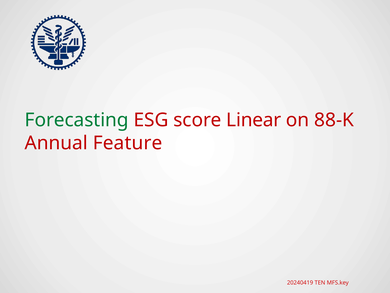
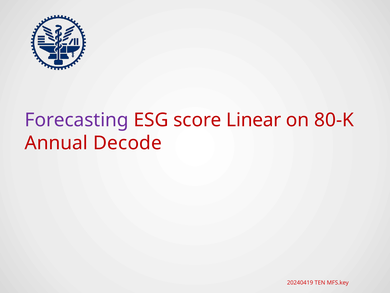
Forecasting colour: green -> purple (77, 120)
88-K: 88-K -> 80-K (334, 120)
Feature: Feature -> Decode (128, 143)
